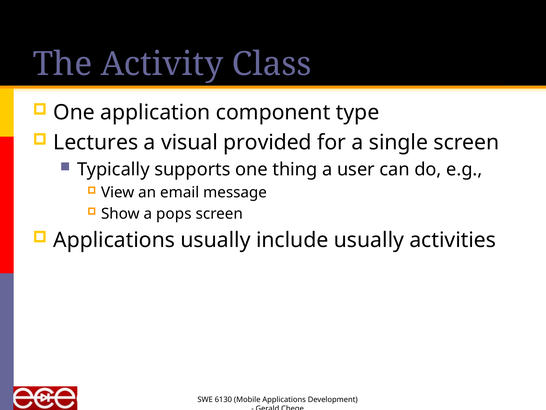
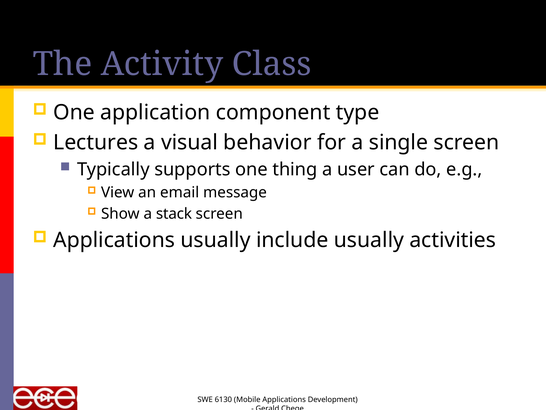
provided: provided -> behavior (267, 142)
pops: pops -> stack (174, 213)
